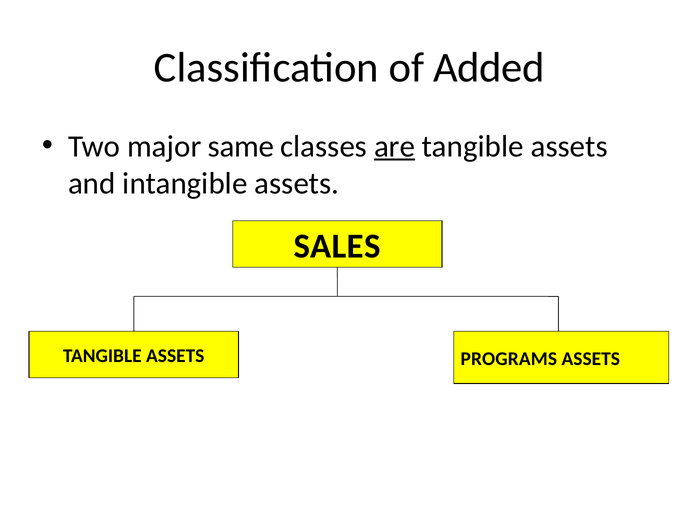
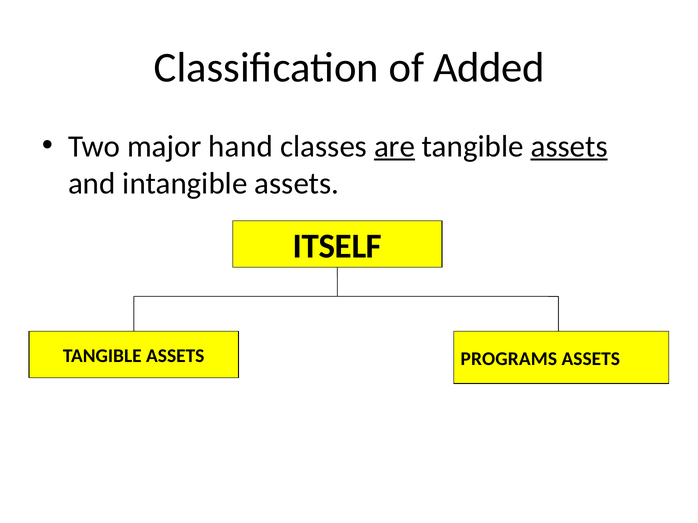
same: same -> hand (241, 146)
assets underline: none -> present (569, 146)
SALES: SALES -> ITSELF (337, 247)
